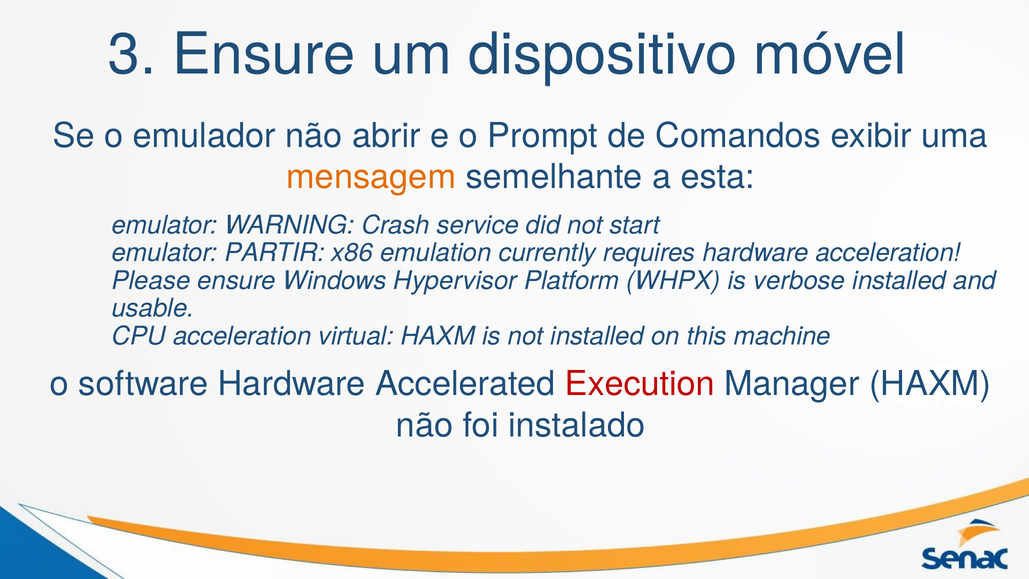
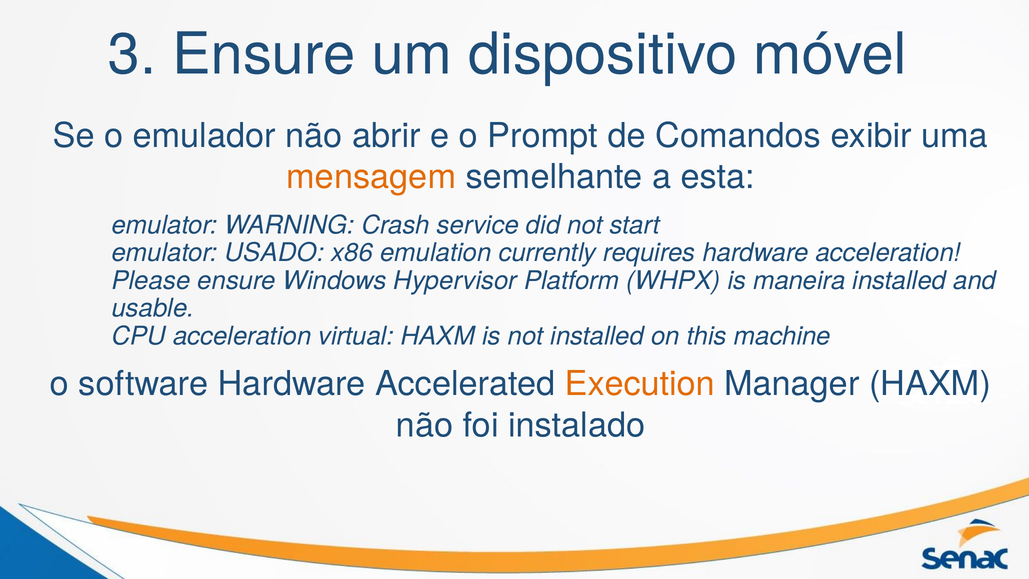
PARTIR: PARTIR -> USADO (274, 253)
verbose: verbose -> maneira (799, 281)
Execution colour: red -> orange (640, 384)
